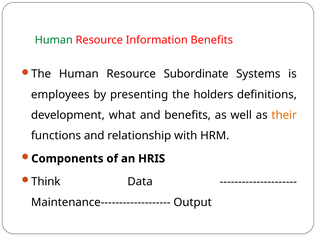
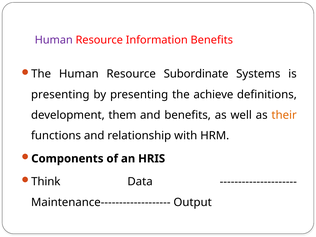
Human colour: green -> purple (54, 40)
employees: employees -> presenting (60, 95)
holders: holders -> achieve (213, 95)
what: what -> them (122, 115)
